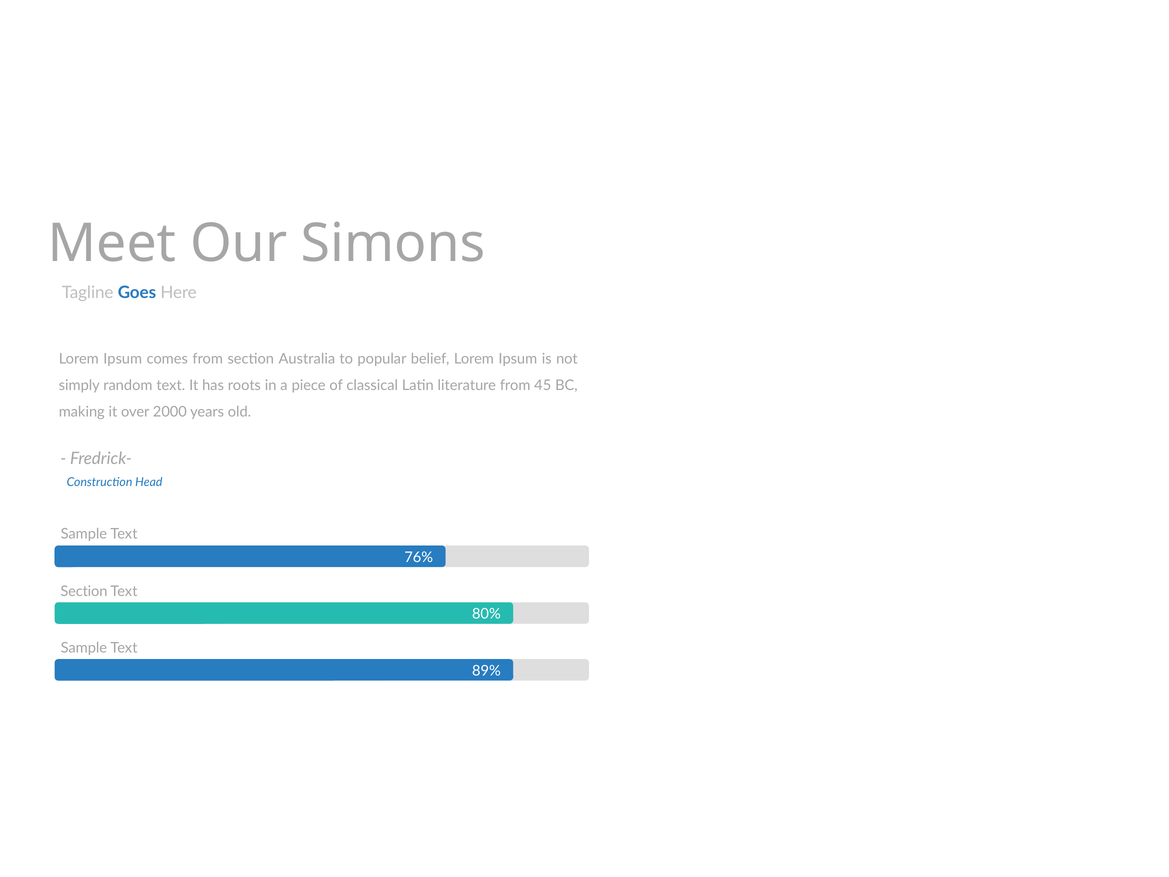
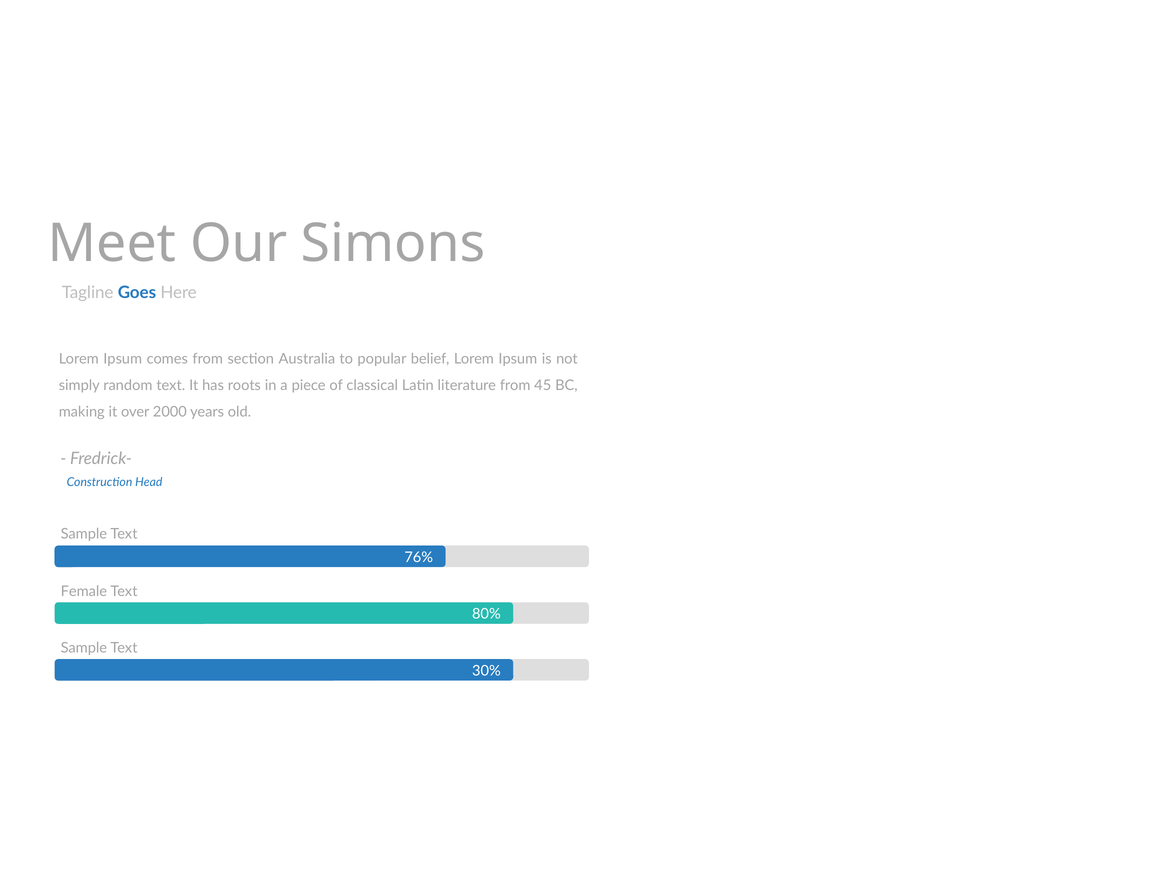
Section: Section -> Female (84, 591)
89%: 89% -> 30% (486, 671)
